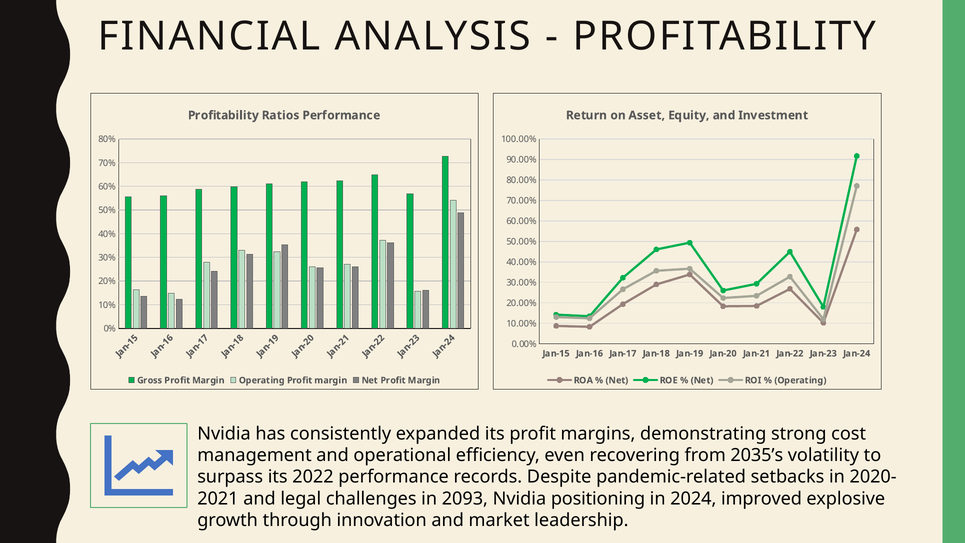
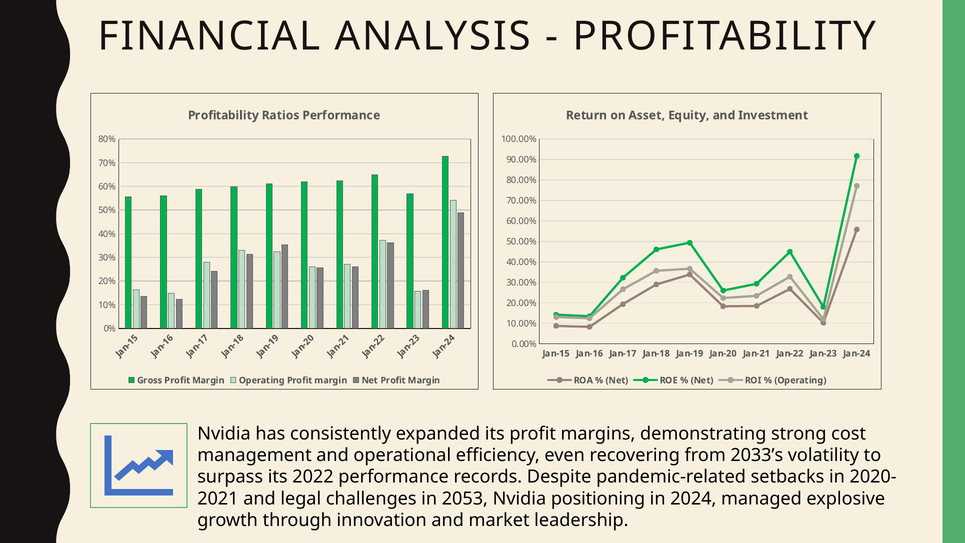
2035’s: 2035’s -> 2033’s (757, 455)
2093: 2093 -> 2053 (465, 499)
improved: improved -> managed (761, 499)
